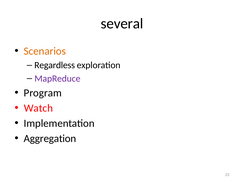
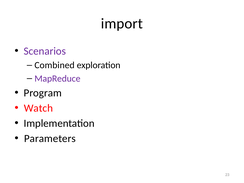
several: several -> import (122, 24)
Scenarios colour: orange -> purple (45, 51)
Regardless: Regardless -> Combined (55, 65)
Aggregation: Aggregation -> Parameters (50, 139)
